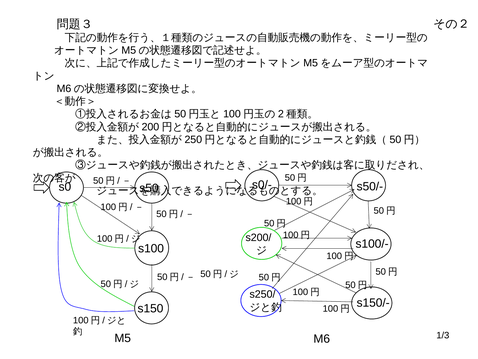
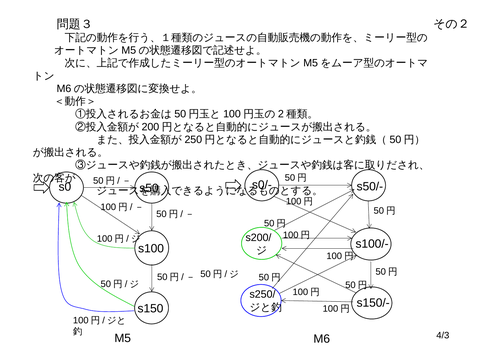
1/3: 1/3 -> 4/3 (443, 335)
